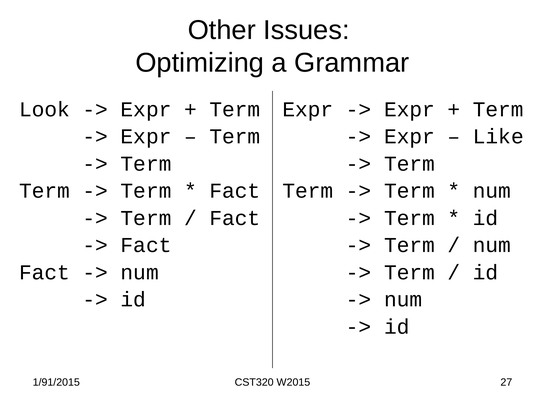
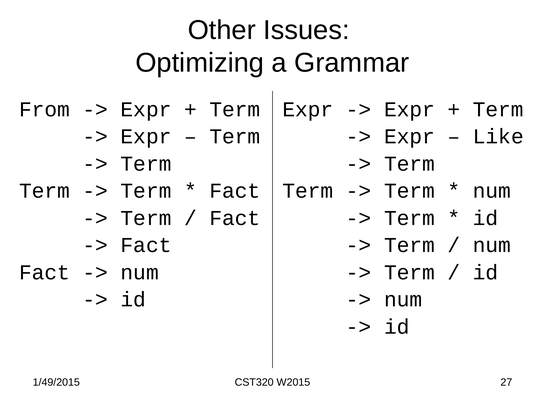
Look: Look -> From (44, 109)
1/91/2015: 1/91/2015 -> 1/49/2015 (56, 382)
